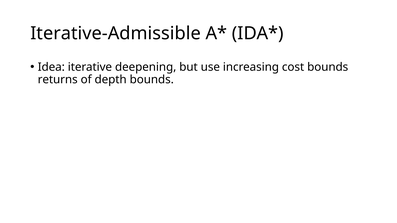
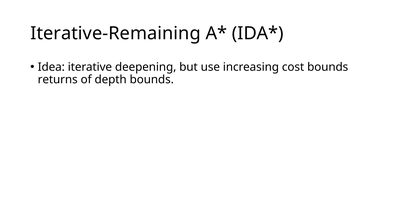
Iterative-Admissible: Iterative-Admissible -> Iterative-Remaining (116, 33)
